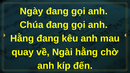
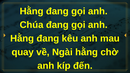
Ngày: Ngày -> Hằng (32, 11)
